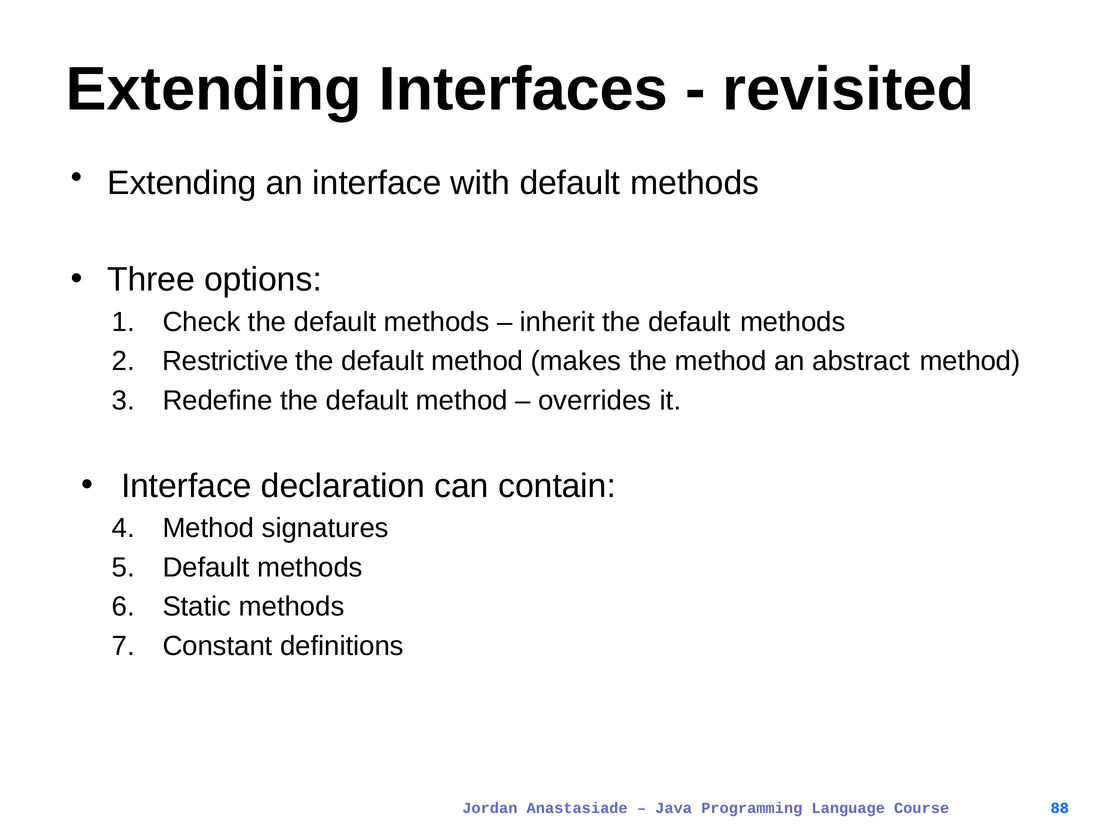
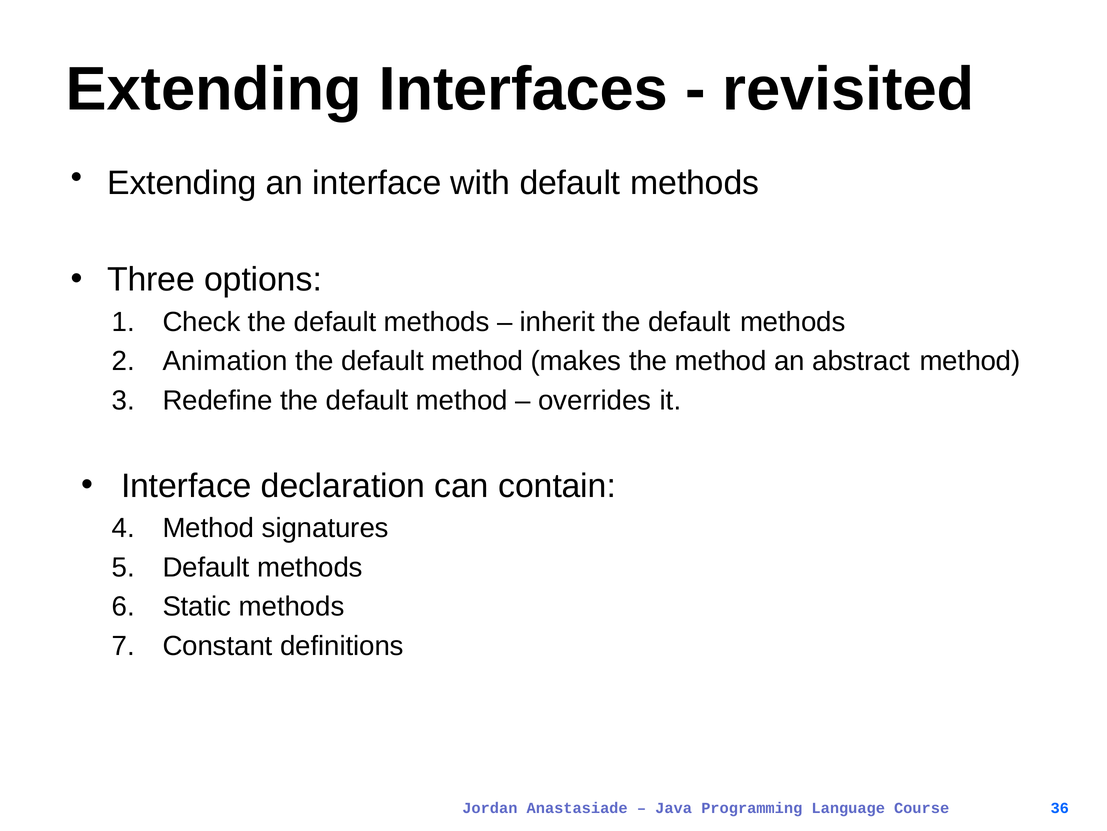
Restrictive: Restrictive -> Animation (225, 361)
88: 88 -> 36 (1060, 808)
